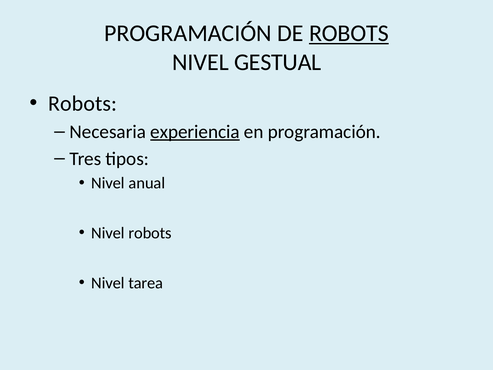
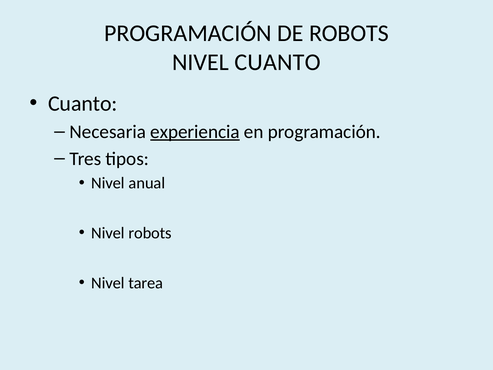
ROBOTS underline: present -> none (349, 33)
NIVEL GESTUAL: GESTUAL -> CUANTO (277, 62)
Robots: Robots -> Cuanto (83, 103)
